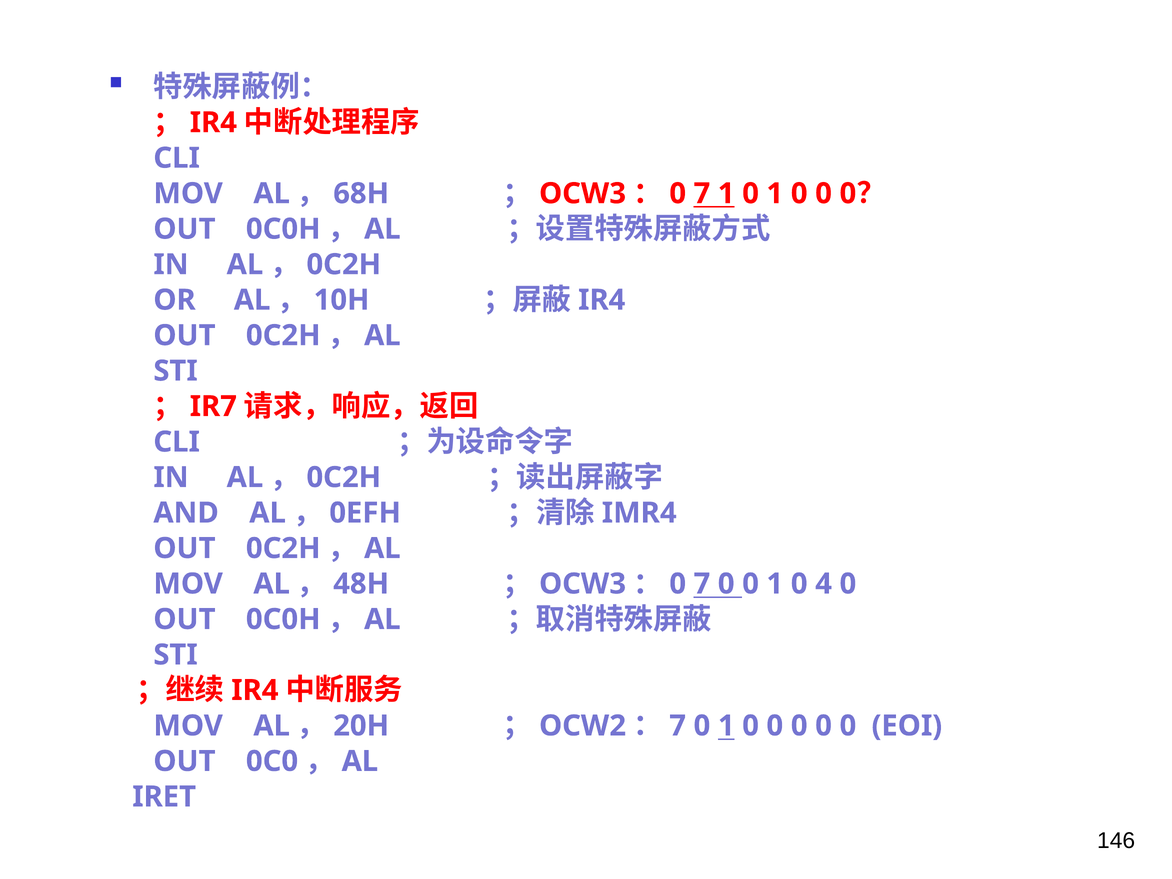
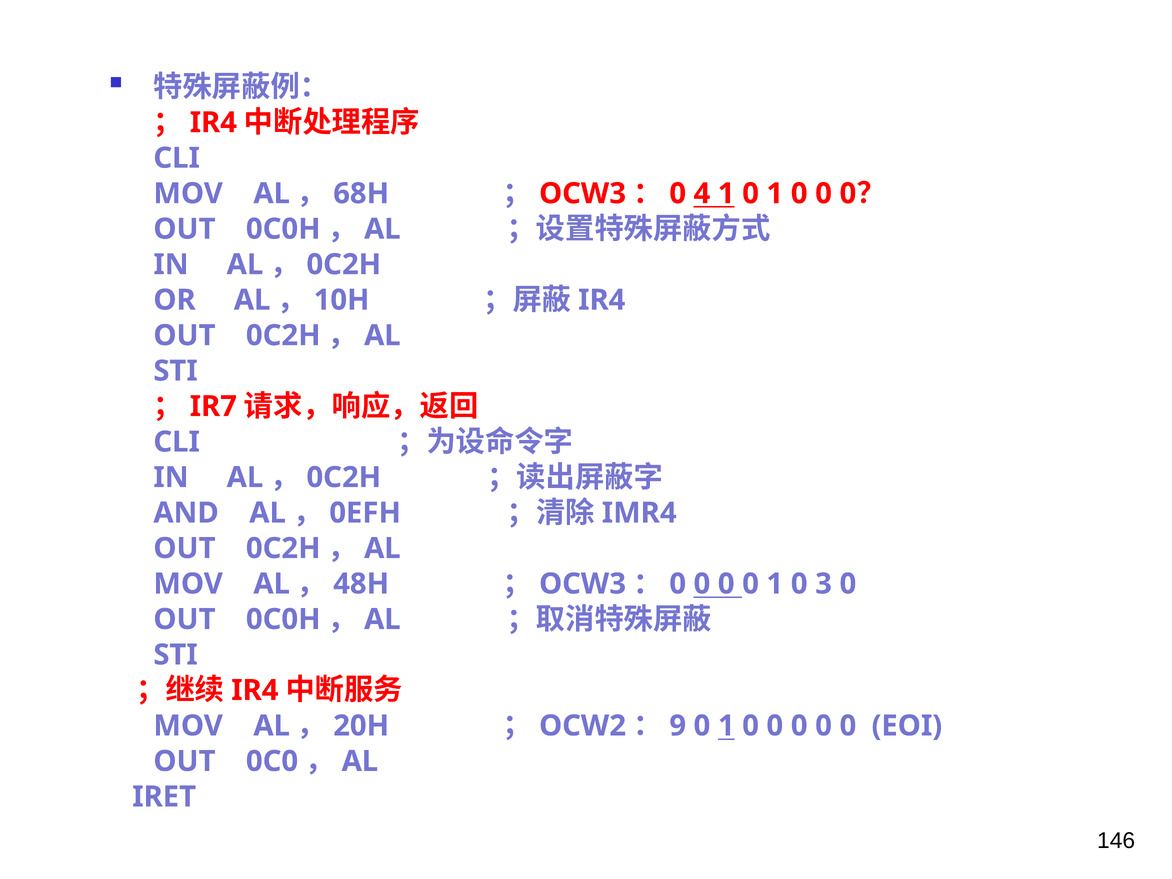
7: 7 -> 4 (702, 194)
7: 7 -> 0 (702, 584)
4: 4 -> 3 (824, 584)
7: 7 -> 9 (678, 726)
